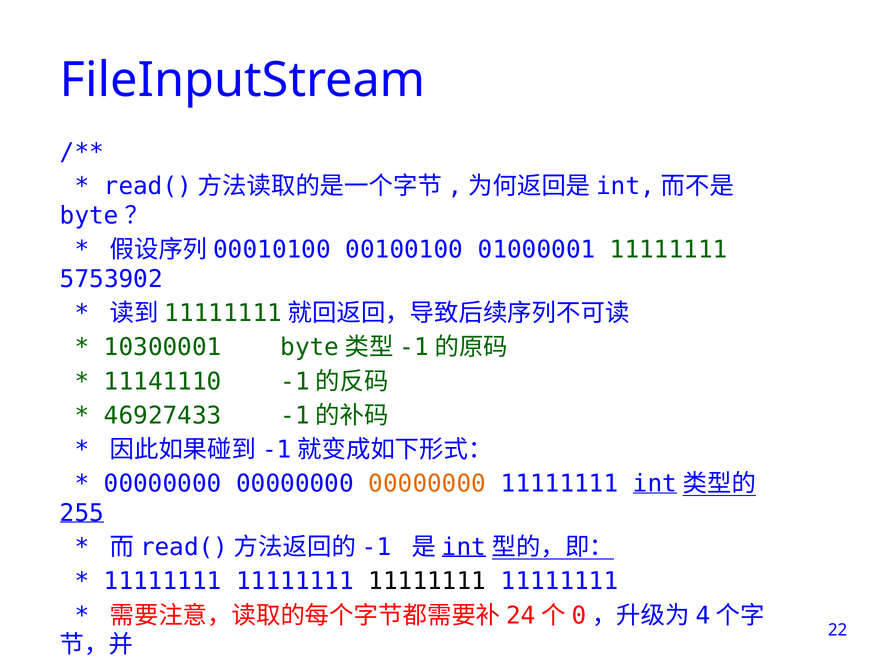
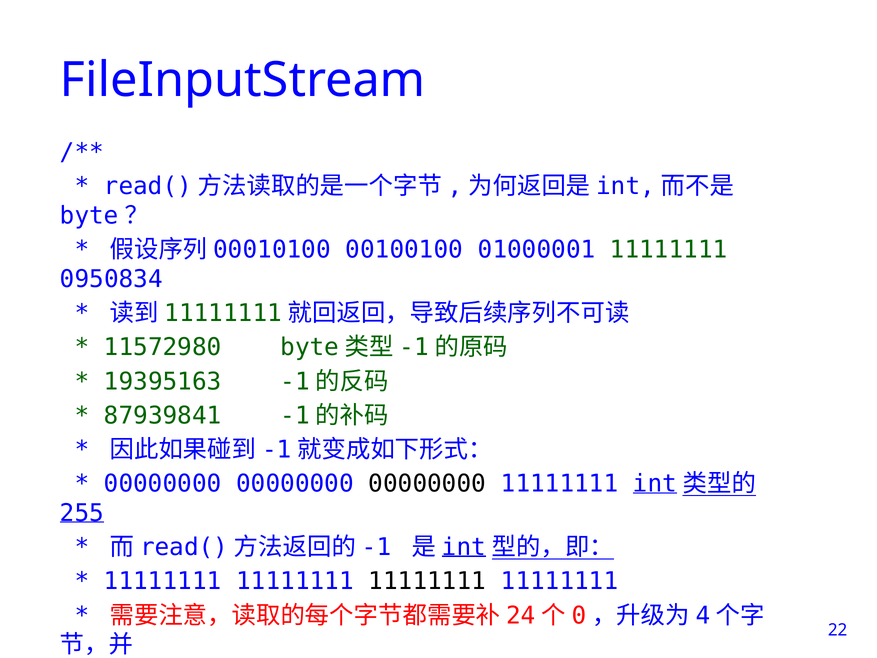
5753902: 5753902 -> 0950834 (111, 279)
10300001: 10300001 -> 11572980 (163, 347)
11141110: 11141110 -> 19395163 (163, 381)
46927433: 46927433 -> 87939841 (163, 415)
00000000 colour: orange -> black (427, 484)
